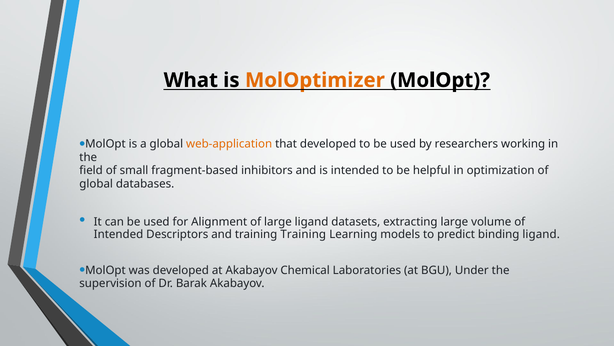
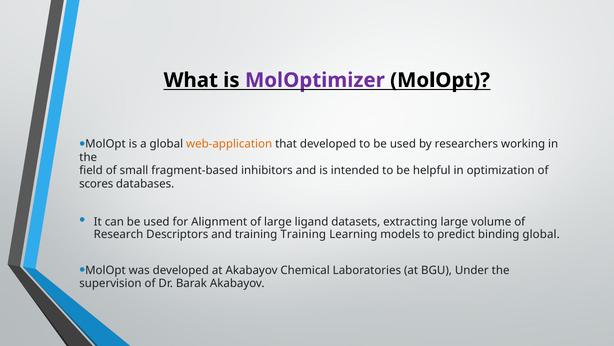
MolOptimizer colour: orange -> purple (315, 80)
global: global -> scores (96, 184)
Intended: Intended -> Research (119, 234)
binding ligand: ligand -> global (541, 234)
